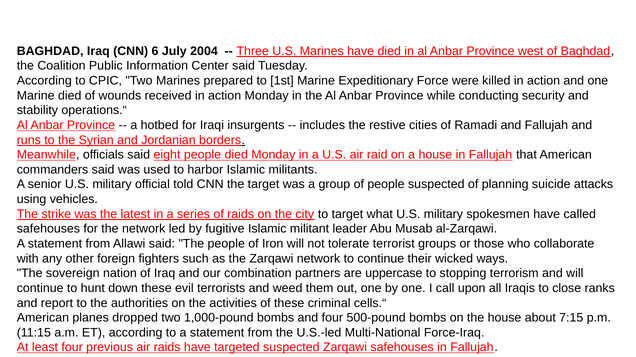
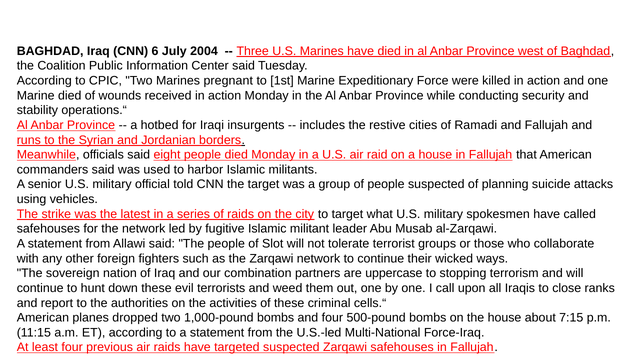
prepared: prepared -> pregnant (228, 81)
Iron: Iron -> Slot (273, 244)
